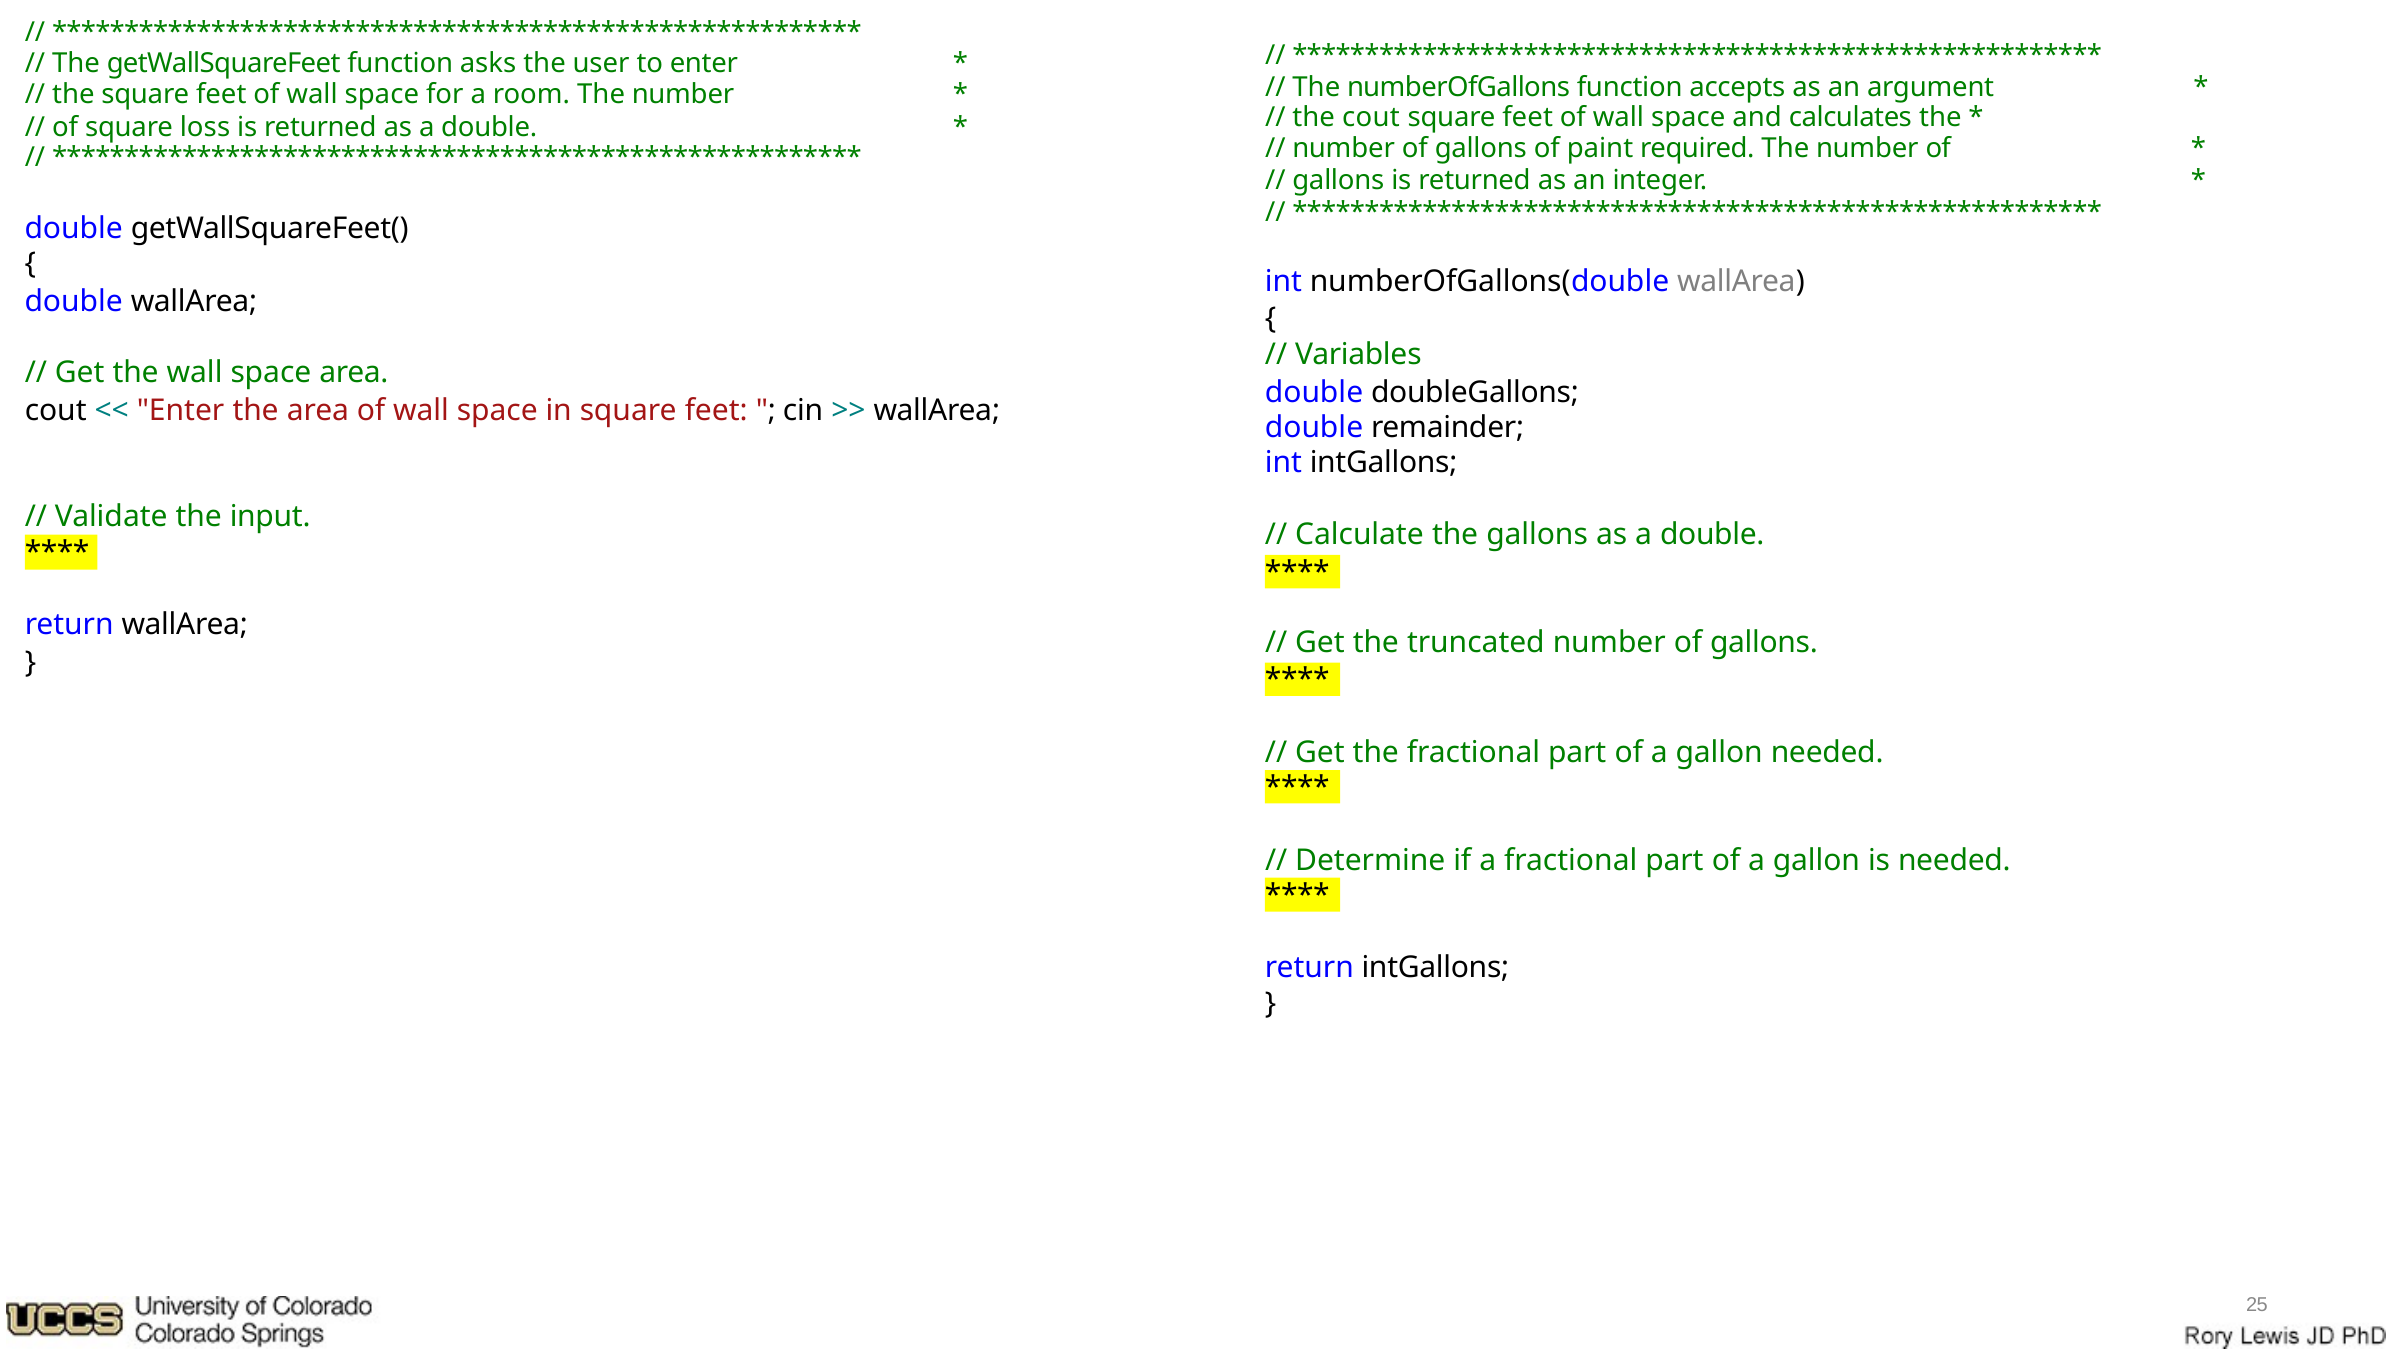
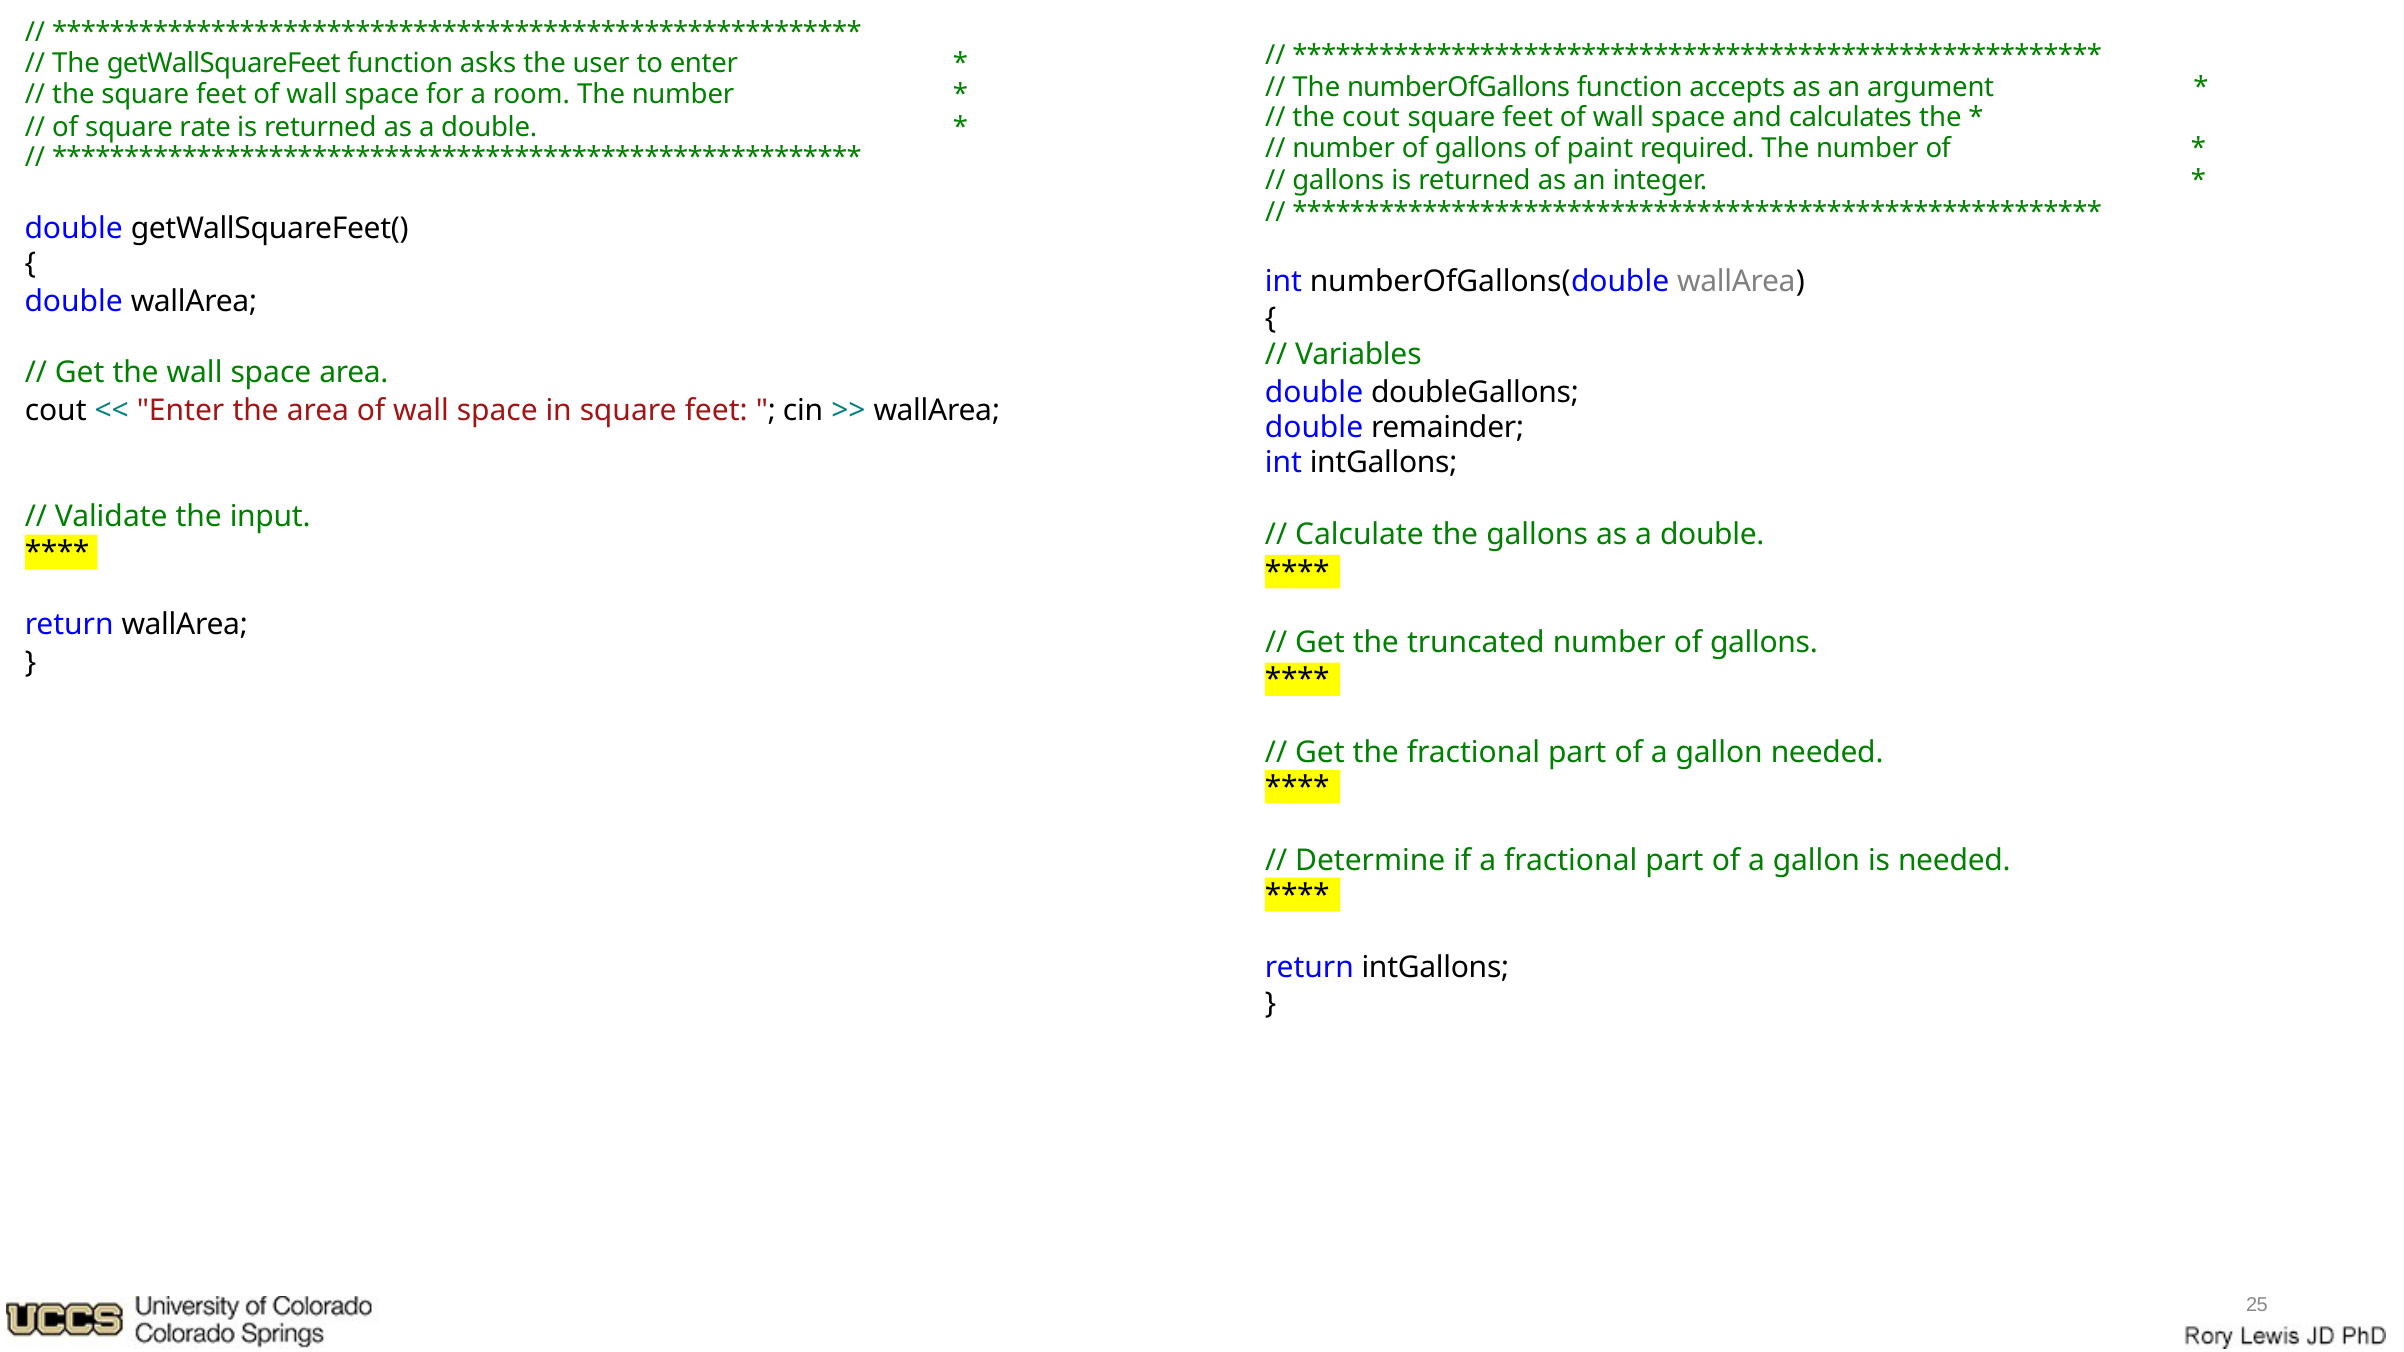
loss: loss -> rate (205, 127)
